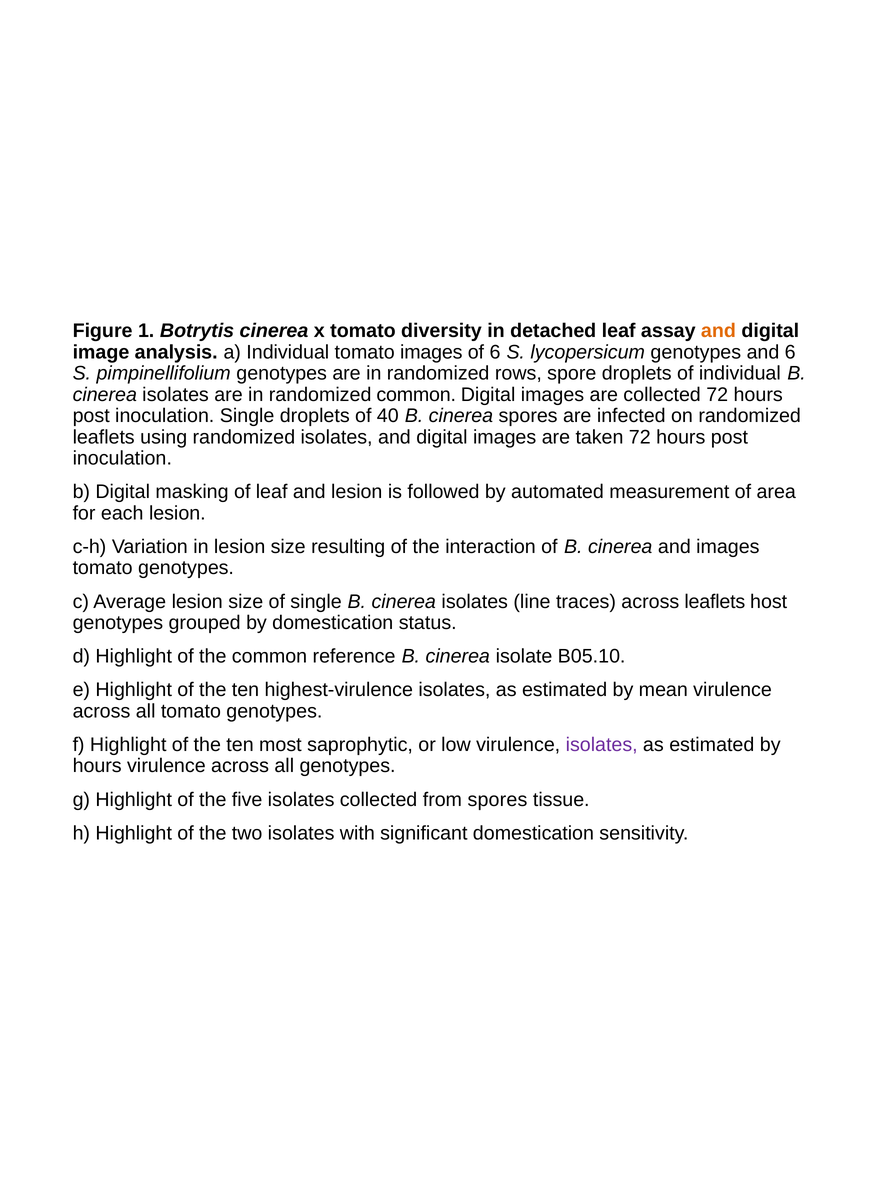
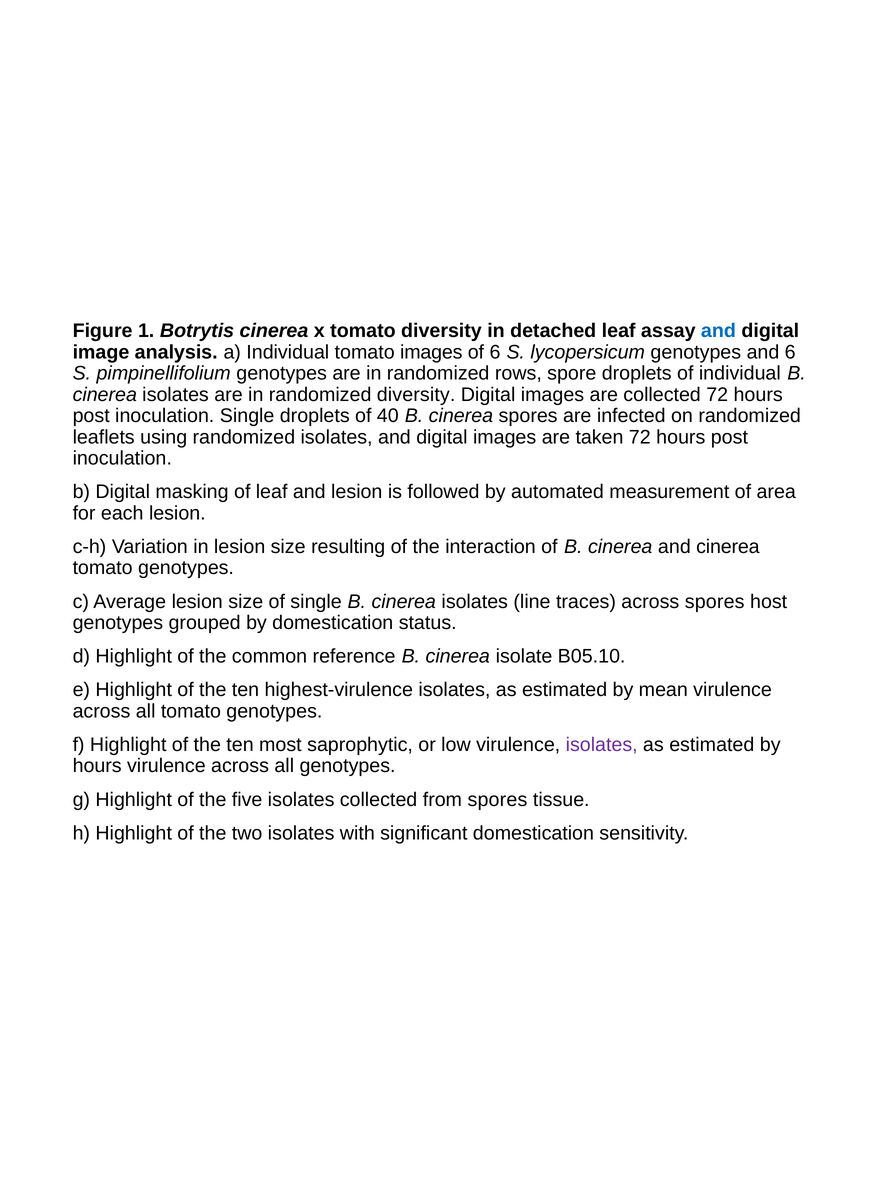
and colour: orange -> blue (718, 331)
randomized common: common -> diversity (416, 394)
and images: images -> cinerea (728, 546)
across leaflets: leaflets -> spores (715, 601)
